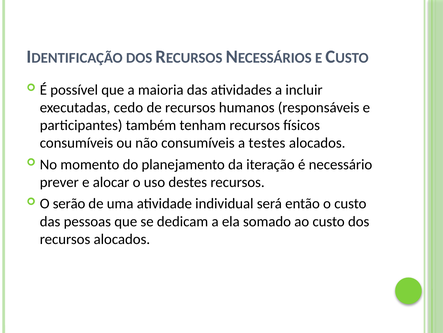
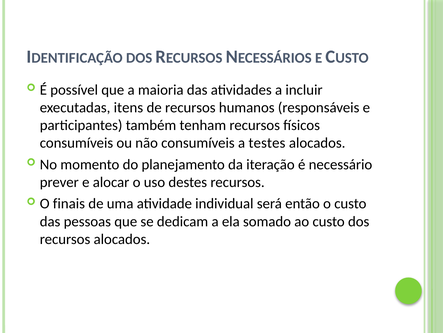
cedo: cedo -> itens (128, 107)
serão: serão -> finais (69, 203)
